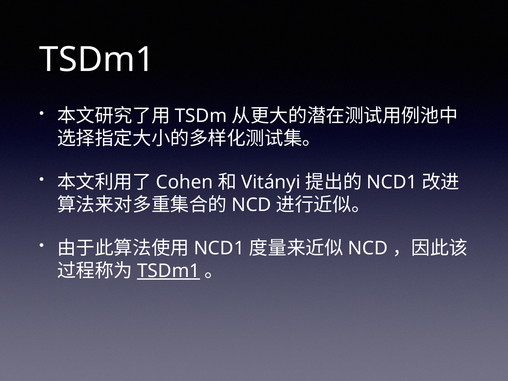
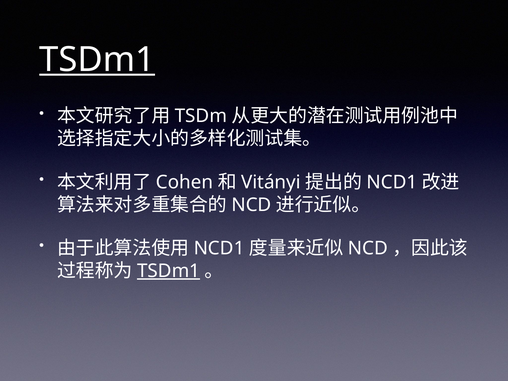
TSDm1 underline: none -> present (97, 60)
